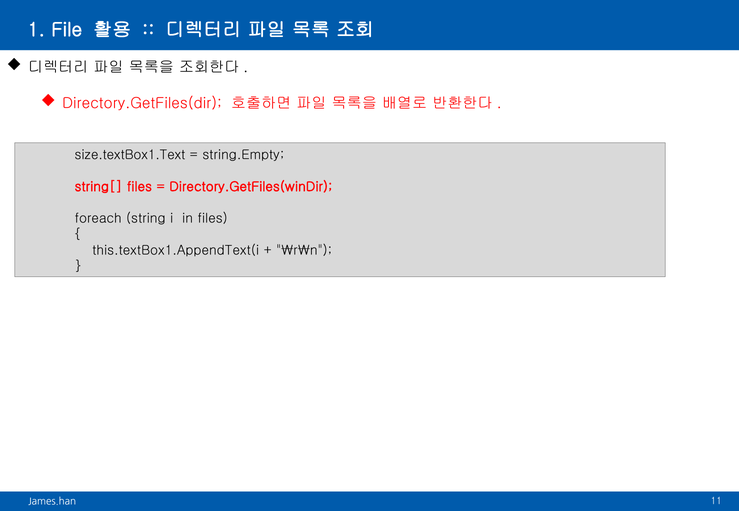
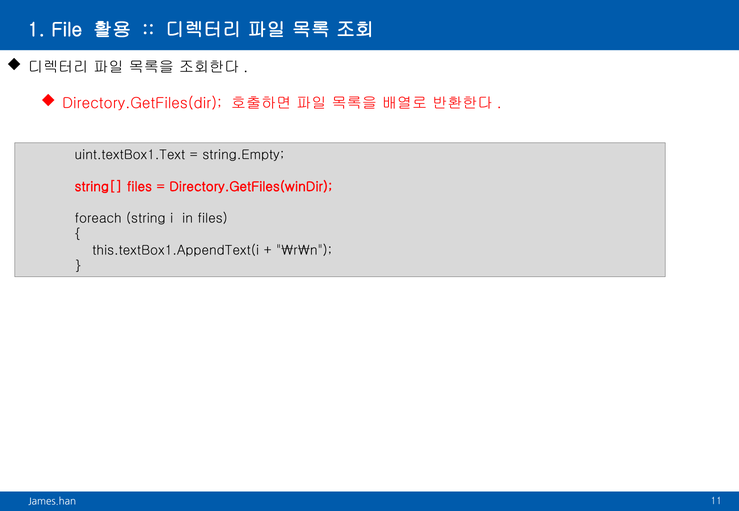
size.textBox1.Text: size.textBox1.Text -> uint.textBox1.Text (130, 155)
